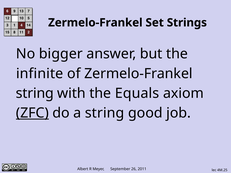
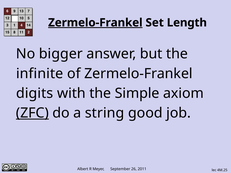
Zermelo-Frankel underline: none -> present (95, 23)
Strings: Strings -> Length (187, 23)
string: string -> digits (35, 93)
Equals: Equals -> Simple (137, 93)
